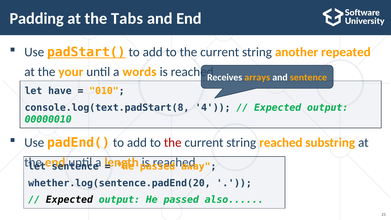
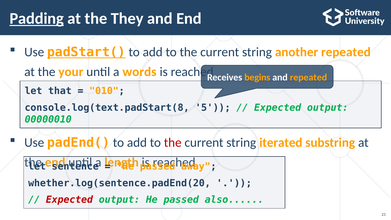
Padding underline: none -> present (37, 19)
Tabs: Tabs -> They (127, 19)
arrays: arrays -> begins (257, 77)
and sentence: sentence -> repeated (308, 77)
have: have -> that (60, 91)
4: 4 -> 5 (213, 108)
string reached: reached -> iterated (281, 143)
Expected colour: black -> red (69, 200)
